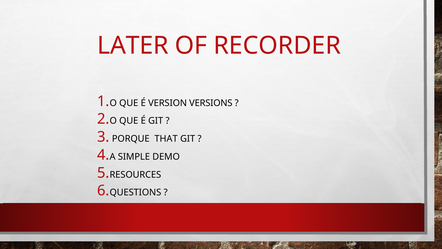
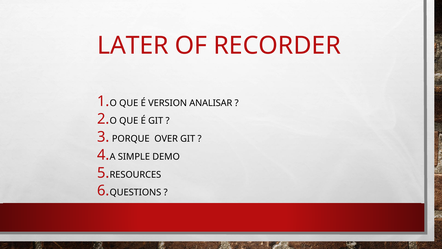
VERSIONS: VERSIONS -> ANALISAR (211, 103)
THAT: THAT -> OVER (166, 139)
